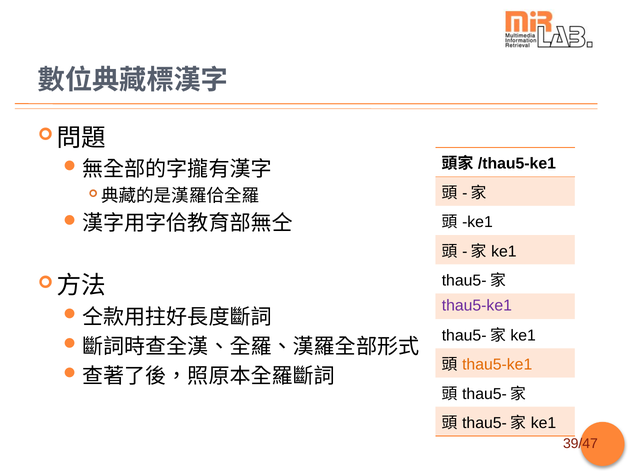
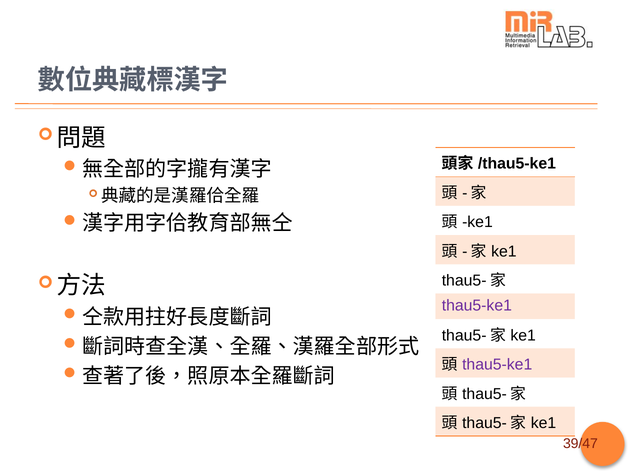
thau5-ke1 colour: orange -> purple (497, 365)
